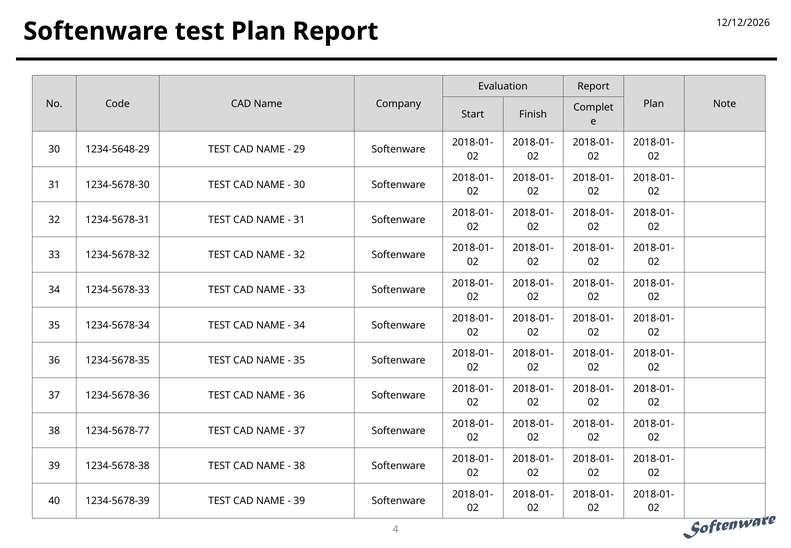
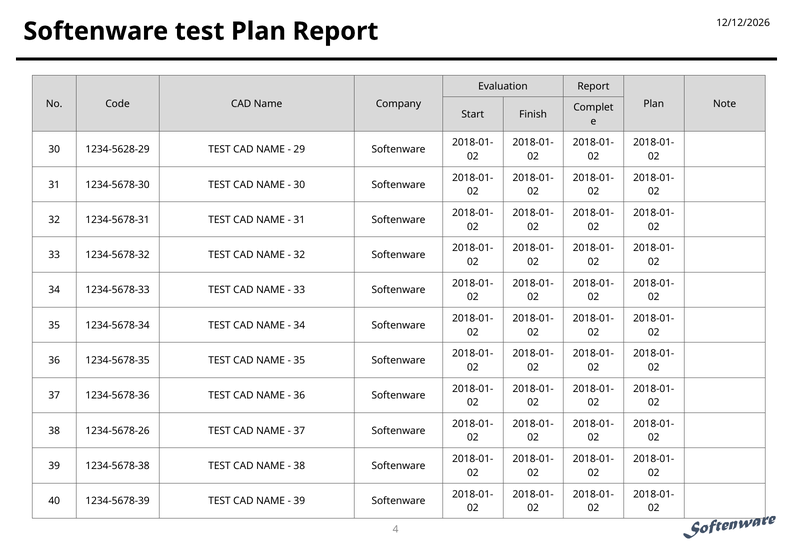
1234-5648-29: 1234-5648-29 -> 1234-5628-29 (118, 149)
1234-5678-77: 1234-5678-77 -> 1234-5678-26 (118, 430)
